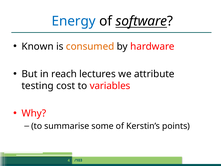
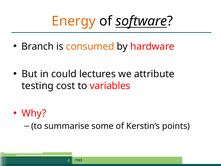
Energy colour: blue -> orange (74, 21)
Known: Known -> Branch (38, 46)
reach: reach -> could (64, 74)
